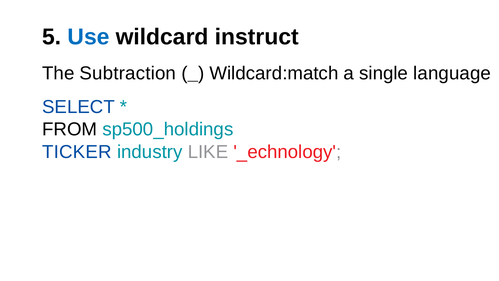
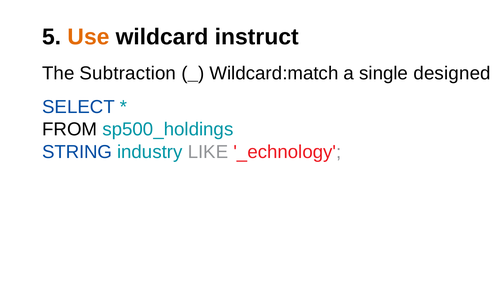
Use colour: blue -> orange (89, 37)
language: language -> designed (452, 73)
TICKER: TICKER -> STRING (77, 152)
